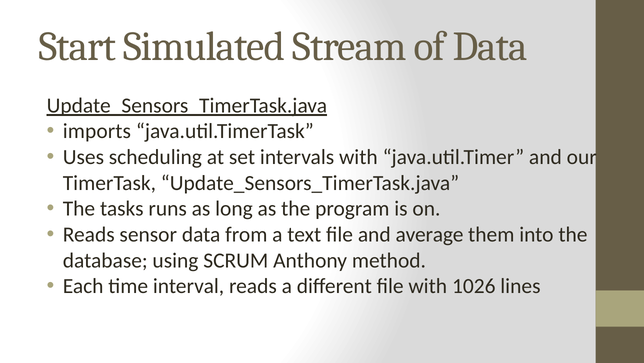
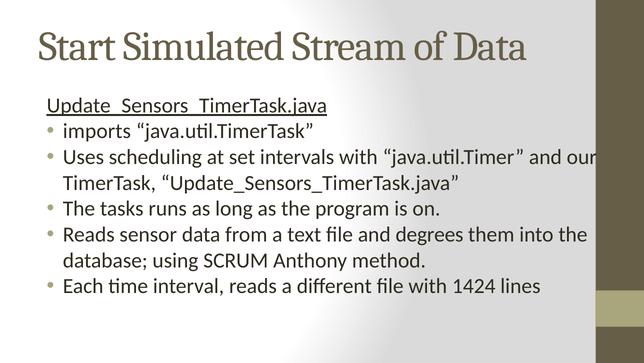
average: average -> degrees (430, 234)
1026: 1026 -> 1424 (474, 286)
